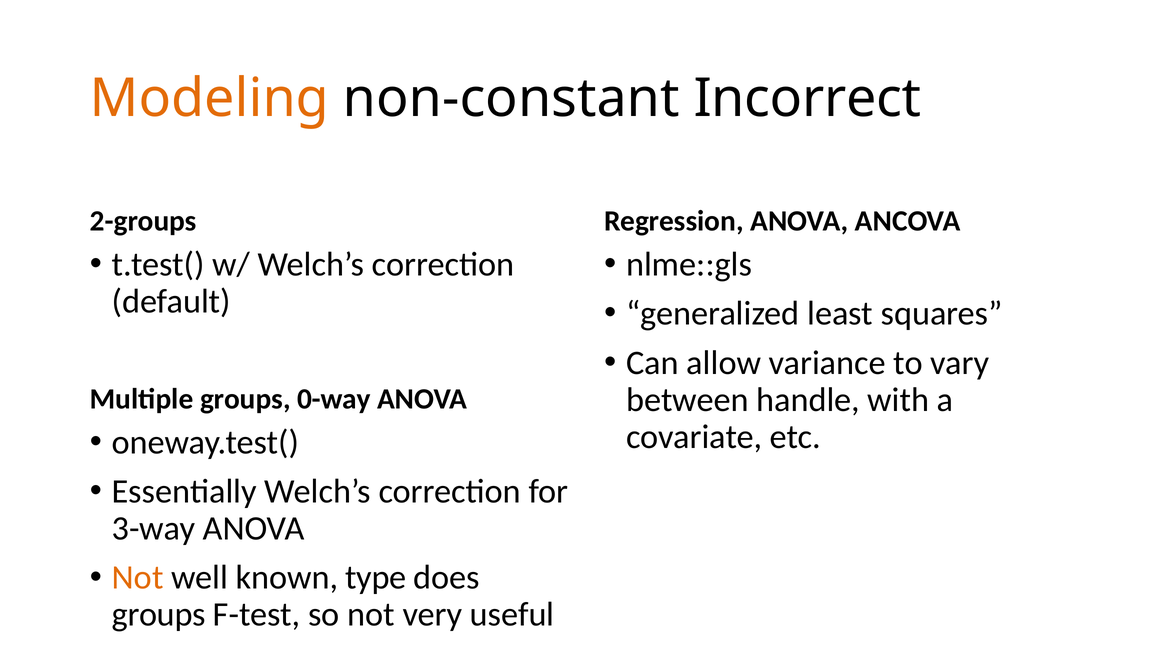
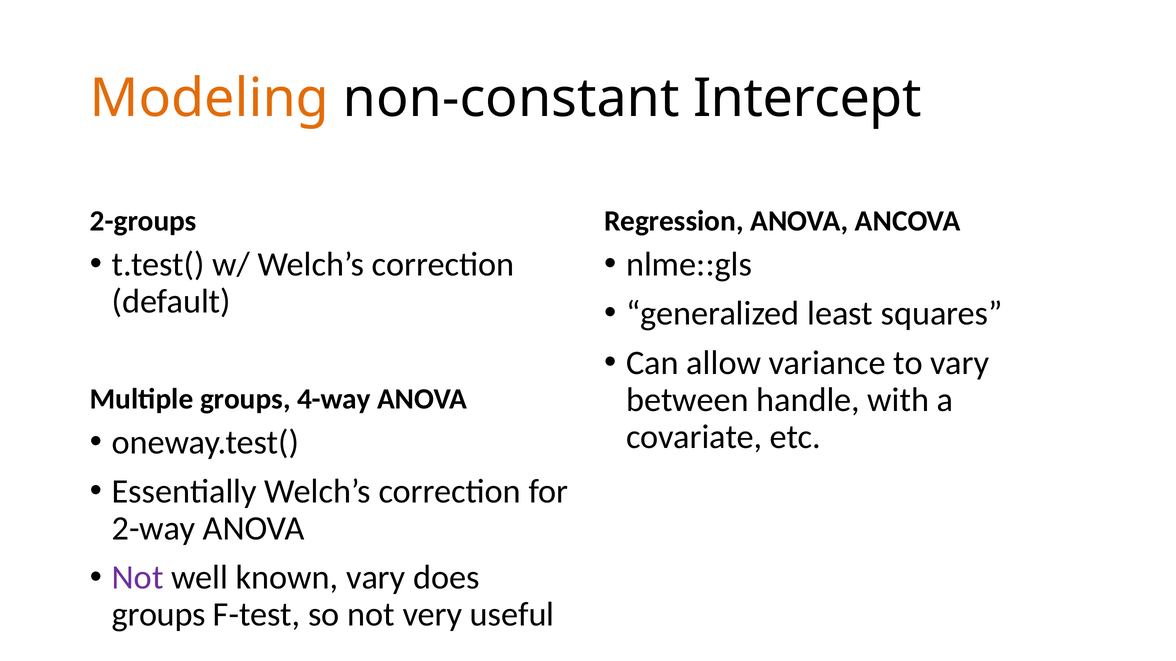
Incorrect: Incorrect -> Intercept (807, 99)
0-way: 0-way -> 4-way (334, 399)
3-way: 3-way -> 2-way (154, 529)
Not colour: orange -> purple (138, 578)
known type: type -> vary (376, 578)
